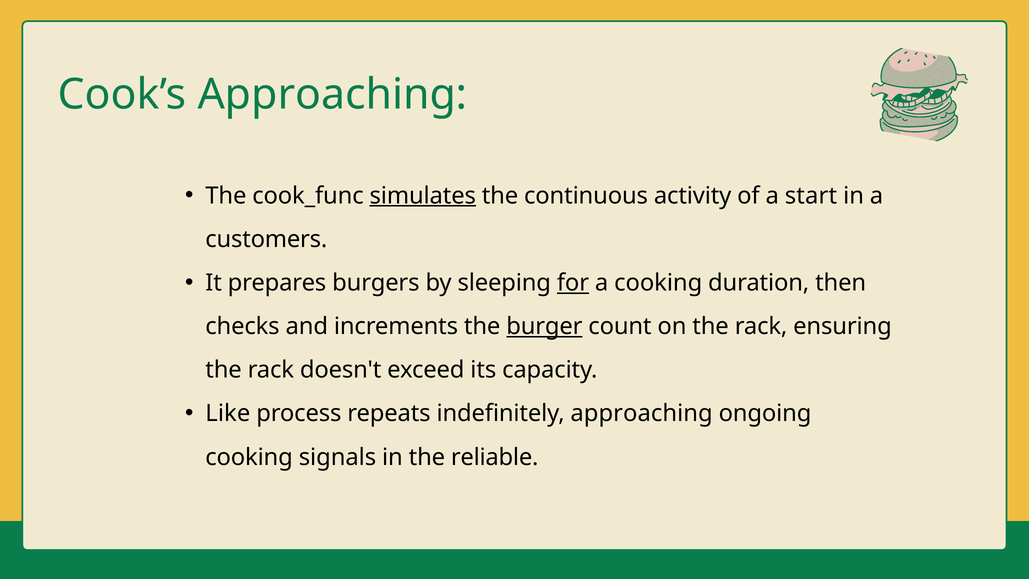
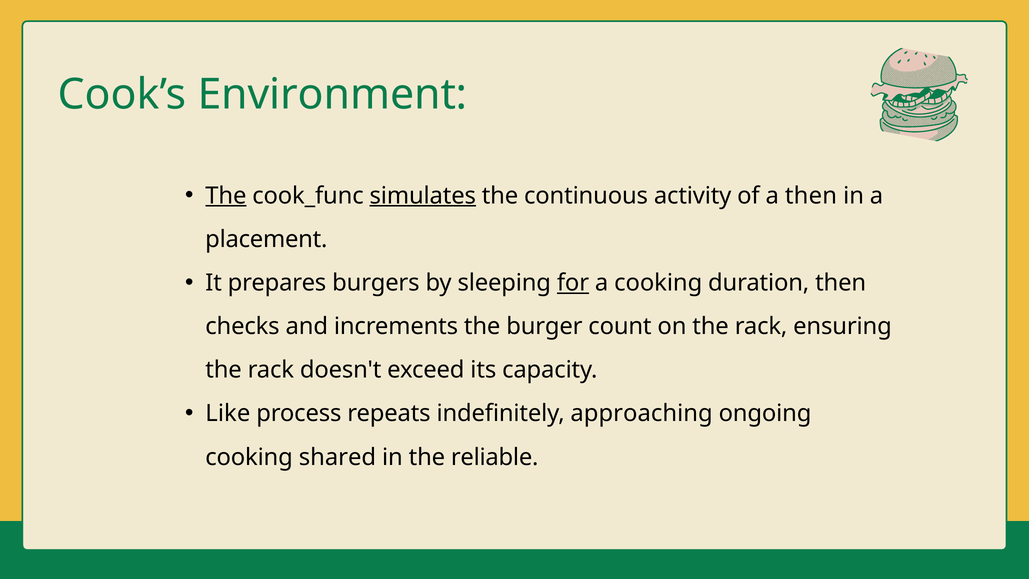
Cook’s Approaching: Approaching -> Environment (332, 94)
The underline: none -> present (226, 196)
a start: start -> then (811, 196)
customers: customers -> placement (266, 239)
burger underline: present -> none (544, 326)
signals: signals -> shared (337, 457)
